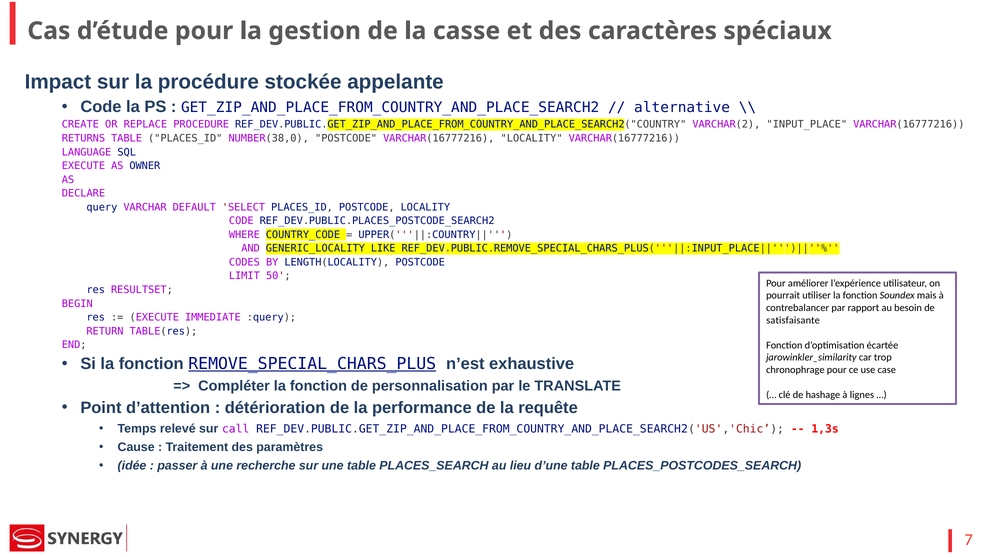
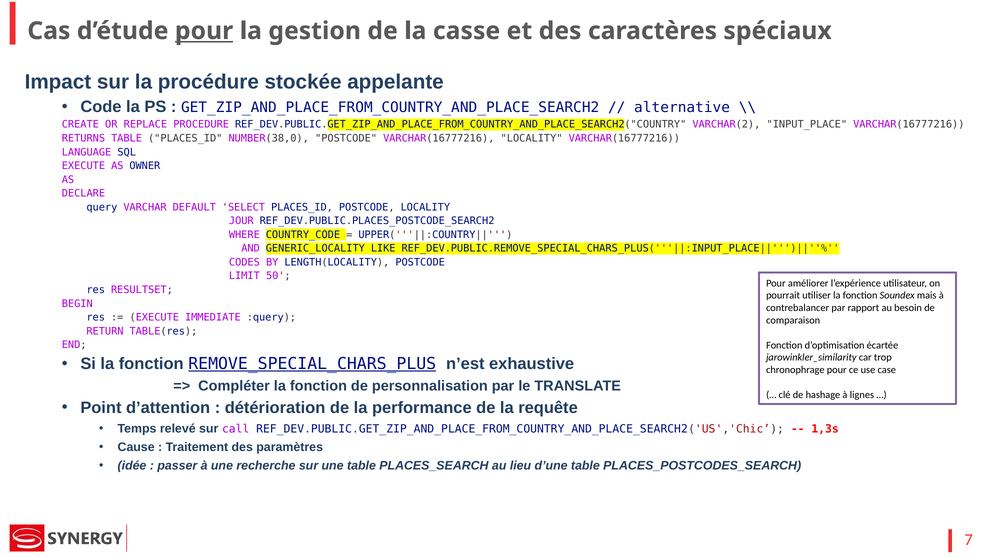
pour underline: none -> present (204, 31)
CODE: CODE -> JOUR (241, 221)
satisfaisante: satisfaisante -> comparaison (793, 321)
